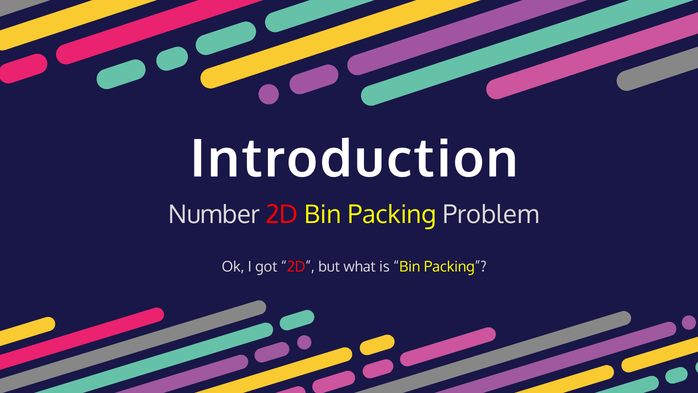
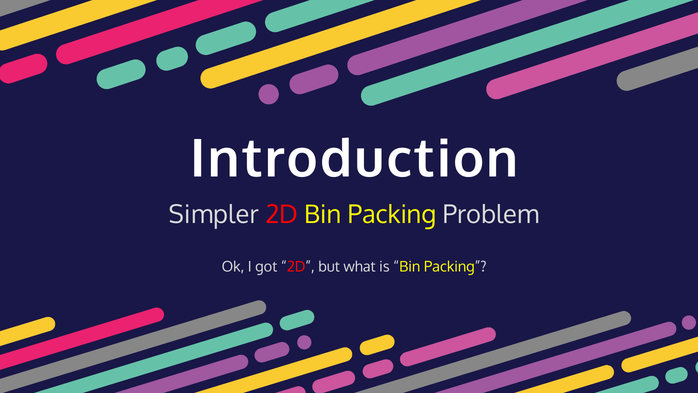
Number: Number -> Simpler (214, 215)
